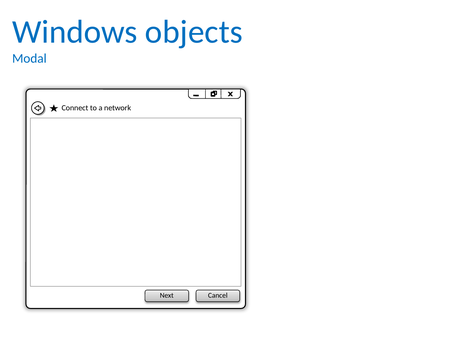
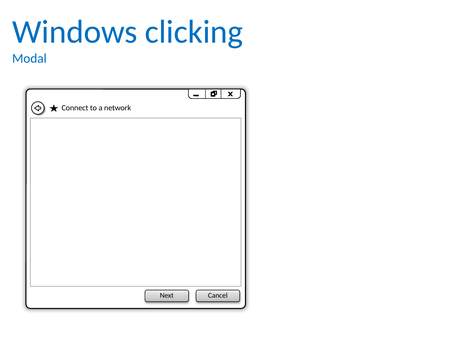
objects: objects -> clicking (194, 32)
